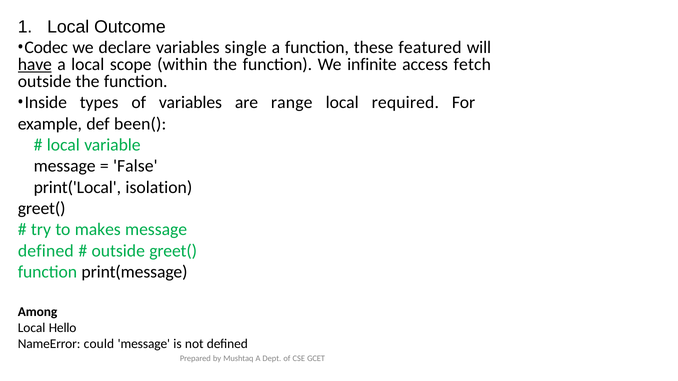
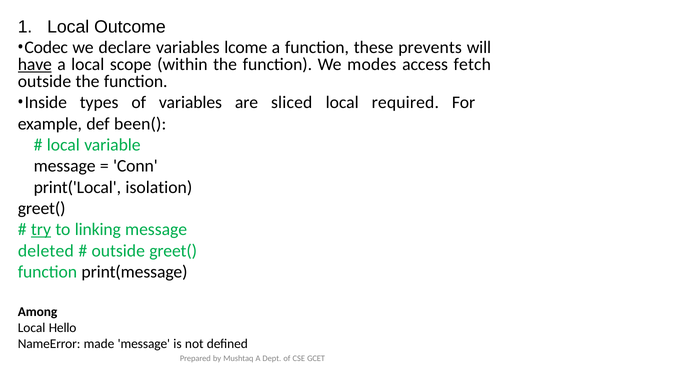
single: single -> lcome (246, 47)
featured: featured -> prevents (430, 47)
infinite: infinite -> modes (372, 64)
range: range -> sliced (292, 103)
False: False -> Conn (135, 166)
try underline: none -> present (41, 230)
makes: makes -> linking (98, 230)
defined: defined -> deleted (46, 251)
could: could -> made (99, 344)
